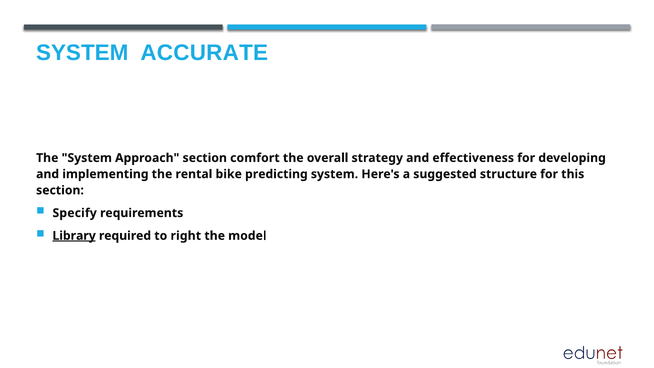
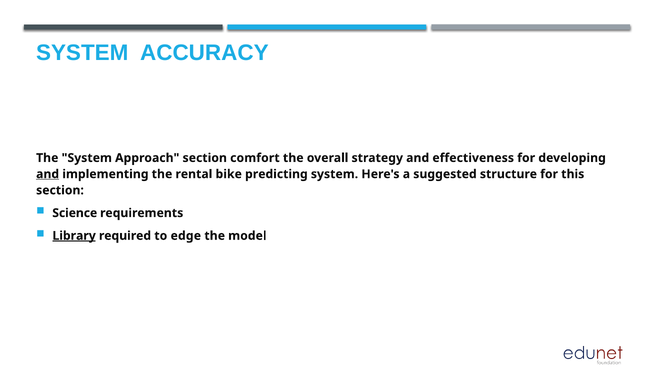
ACCURATE: ACCURATE -> ACCURACY (204, 53)
and underline: none -> present (48, 174)
Specify: Specify -> Science (75, 213)
right: right -> edge (186, 236)
